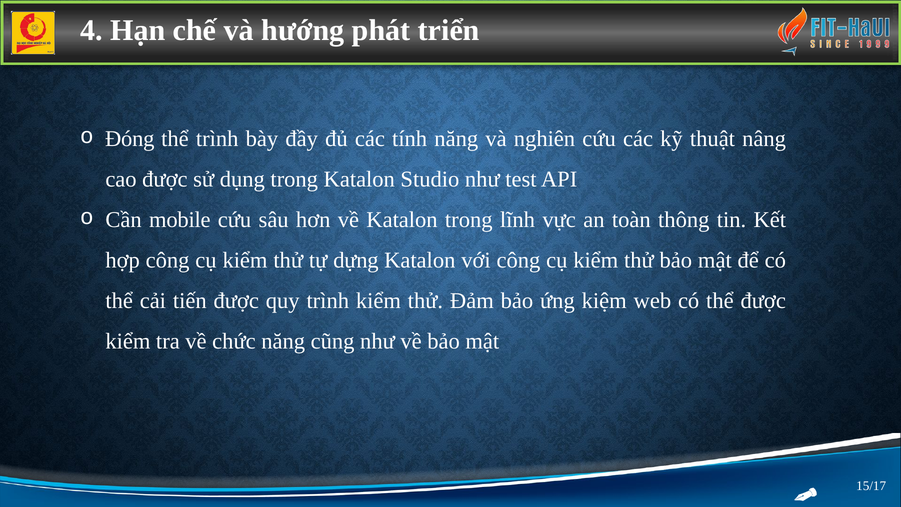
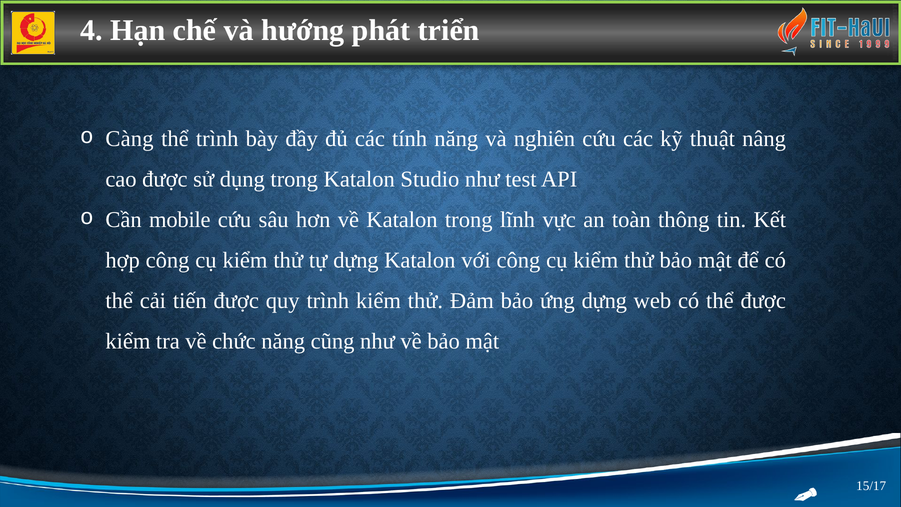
Đóng: Đóng -> Càng (130, 139)
ứng kiệm: kiệm -> dựng (604, 301)
